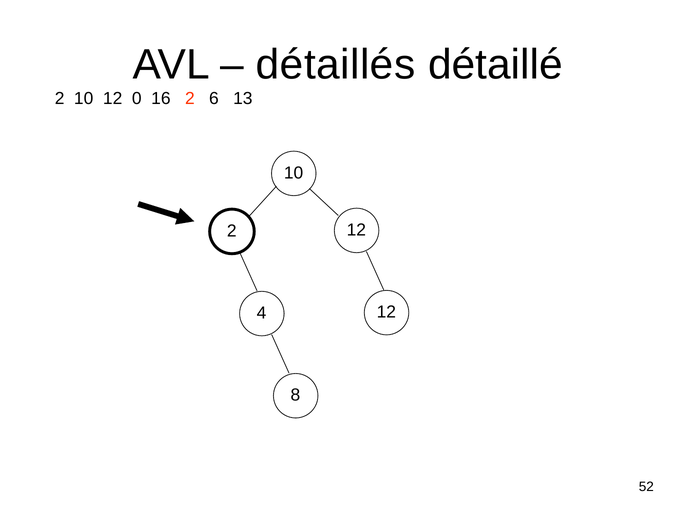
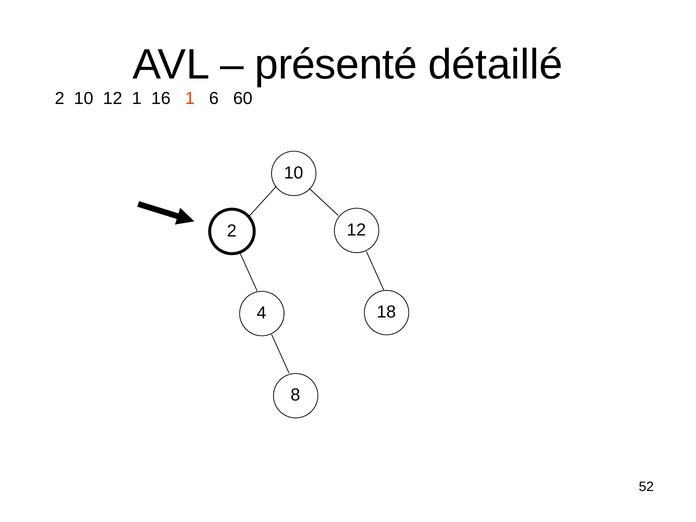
détaillés: détaillés -> présenté (336, 65)
12 0: 0 -> 1 (137, 98)
16 2: 2 -> 1 (190, 98)
13: 13 -> 60 (243, 98)
4 12: 12 -> 18 (386, 312)
